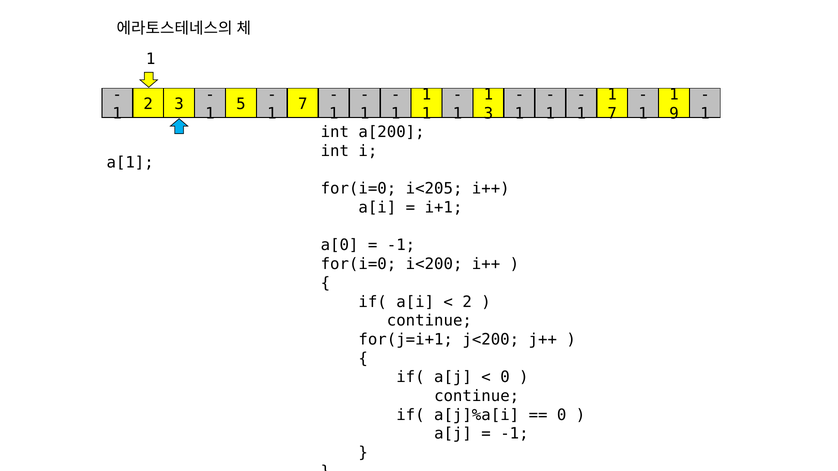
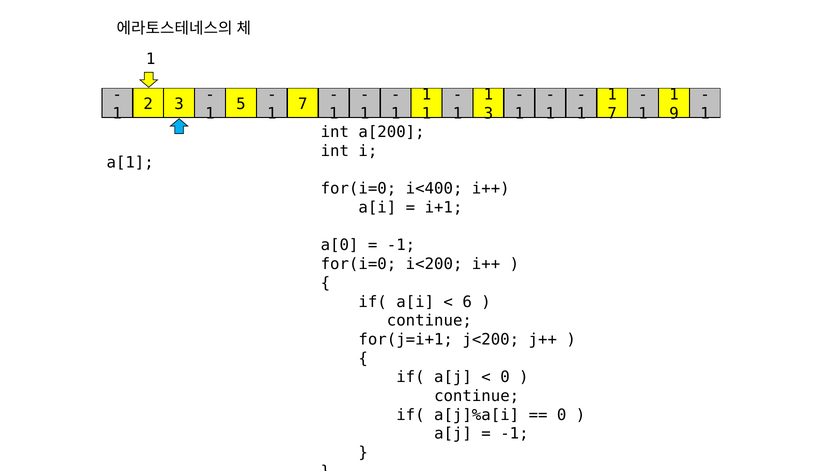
i<205: i<205 -> i<400 (434, 189)
2: 2 -> 6 (467, 302)
